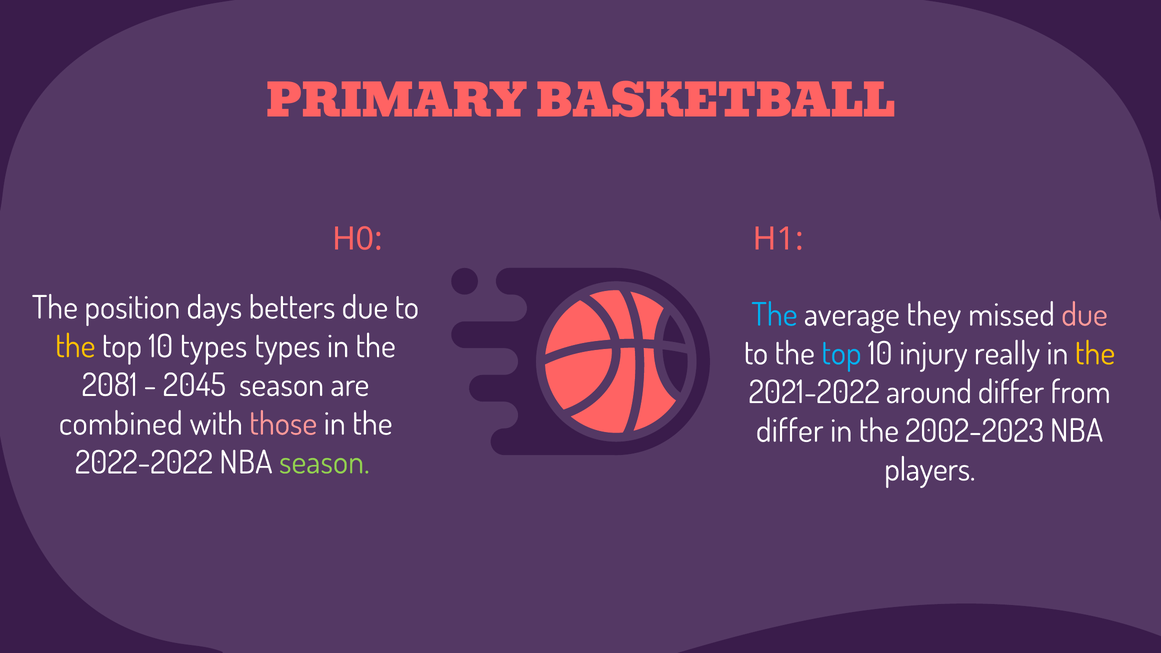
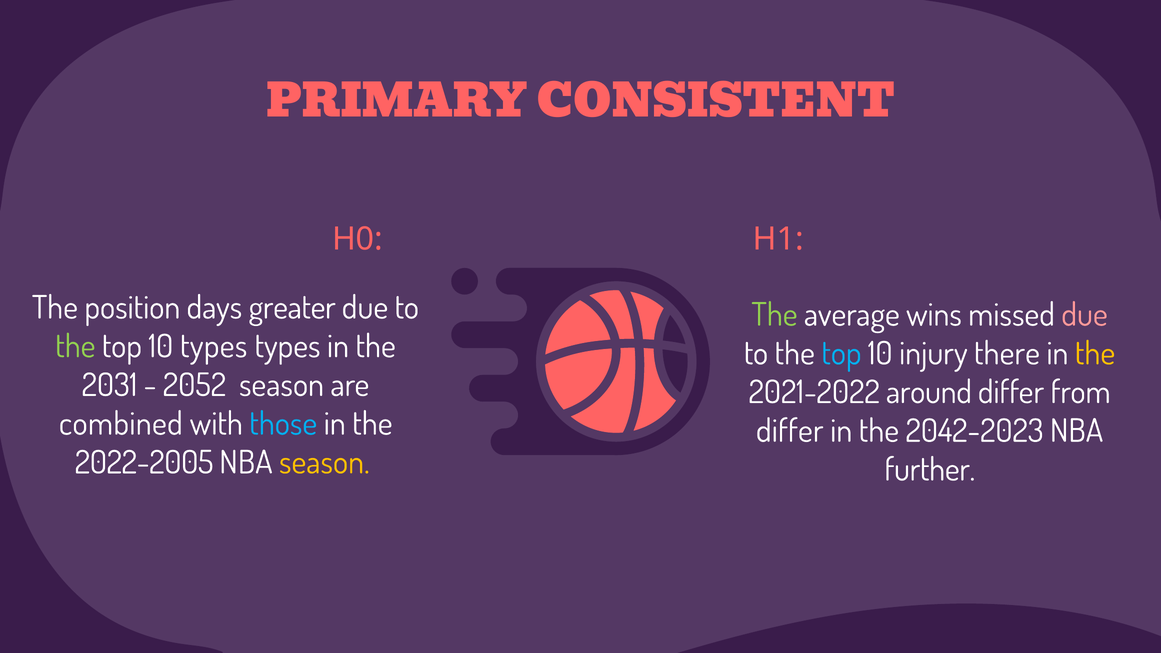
BASKETBALL: BASKETBALL -> CONSISTENT (716, 102)
betters: betters -> greater (292, 308)
The colour: light blue -> light green (774, 315)
they: they -> wins (934, 315)
the colour: yellow -> light green (75, 347)
really: really -> there (1007, 354)
2081: 2081 -> 2031 (109, 385)
2045: 2045 -> 2052 (194, 385)
those colour: pink -> light blue (283, 424)
2002-2023: 2002-2023 -> 2042-2023 (975, 431)
2022-2022: 2022-2022 -> 2022-2005 (144, 463)
season colour: light green -> yellow (324, 463)
players: players -> further (930, 470)
